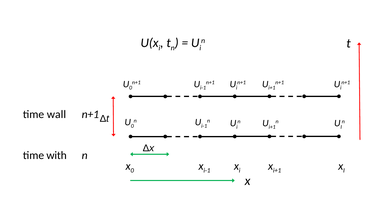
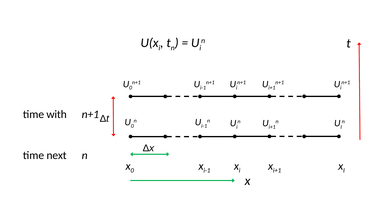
wall: wall -> with (57, 115)
with: with -> next (57, 156)
